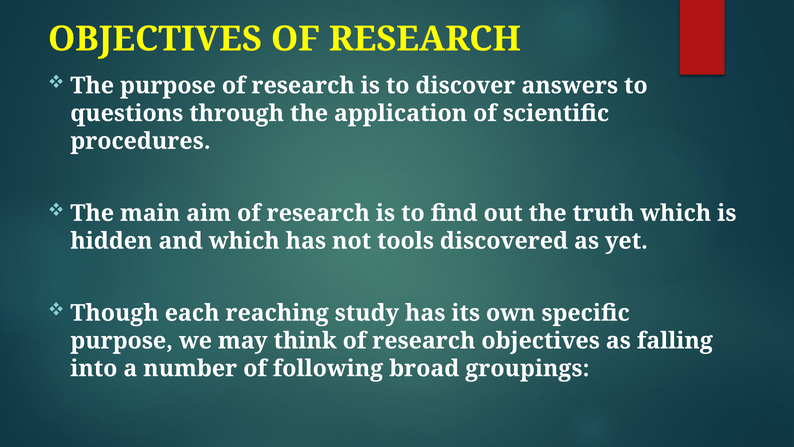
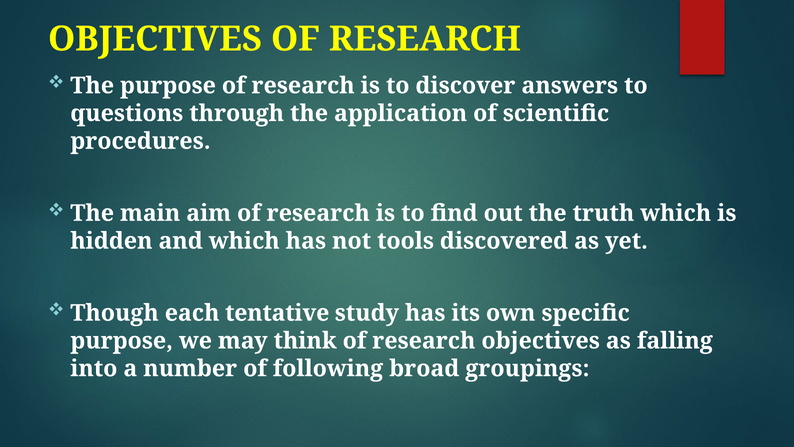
reaching: reaching -> tentative (277, 313)
